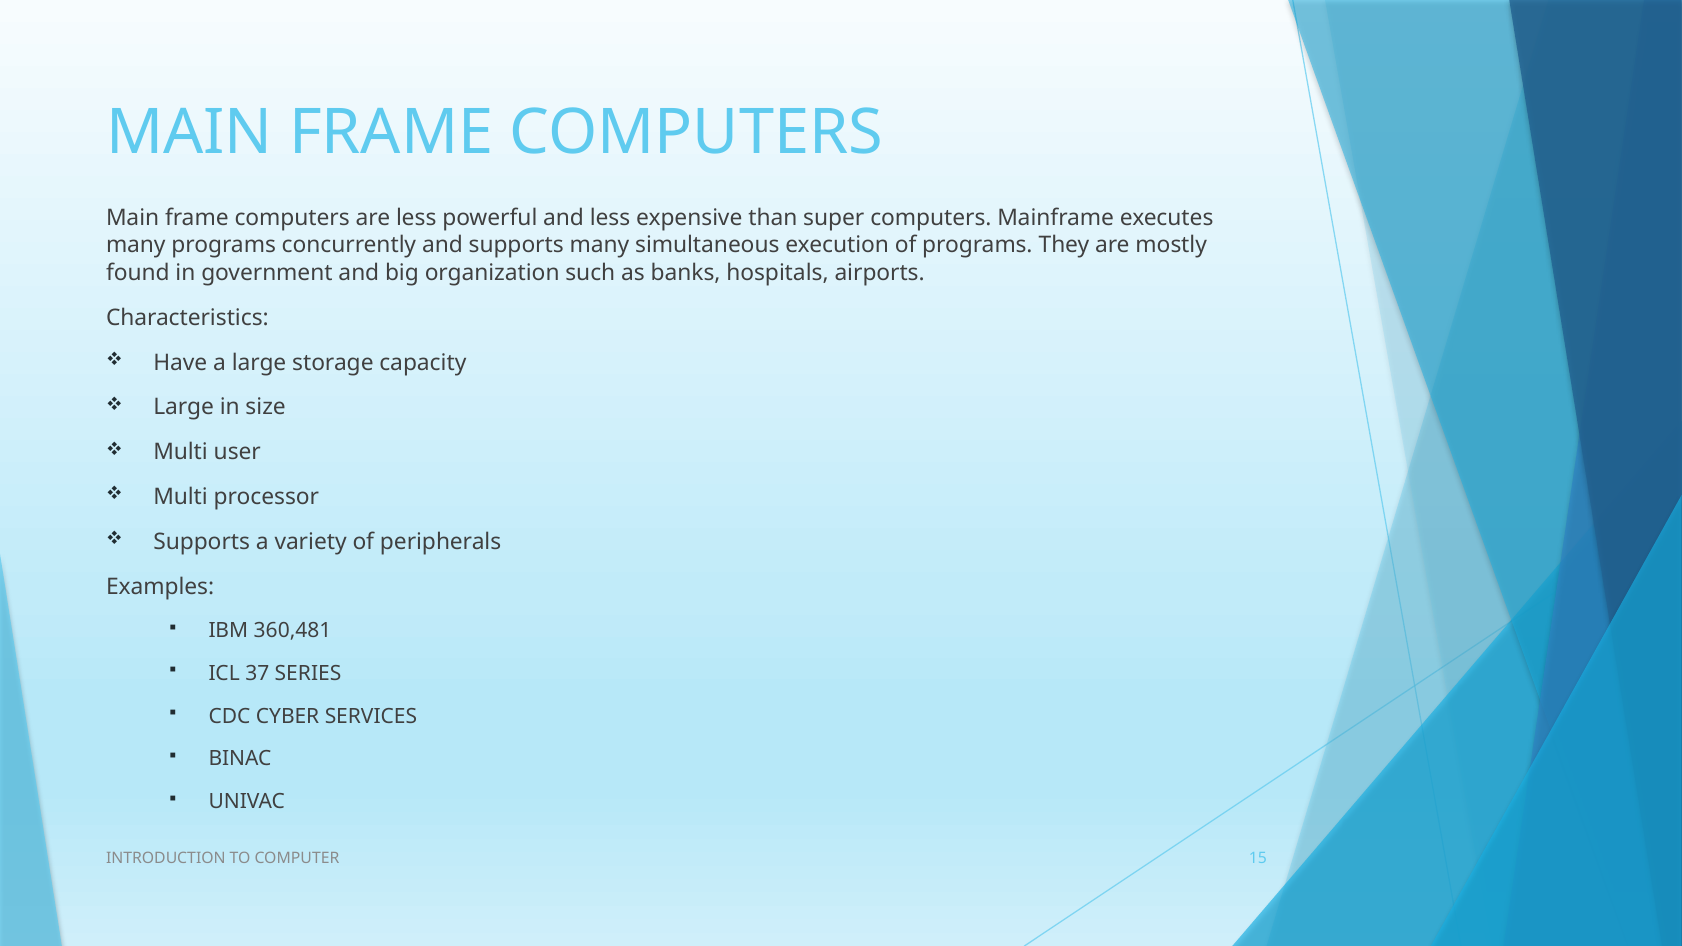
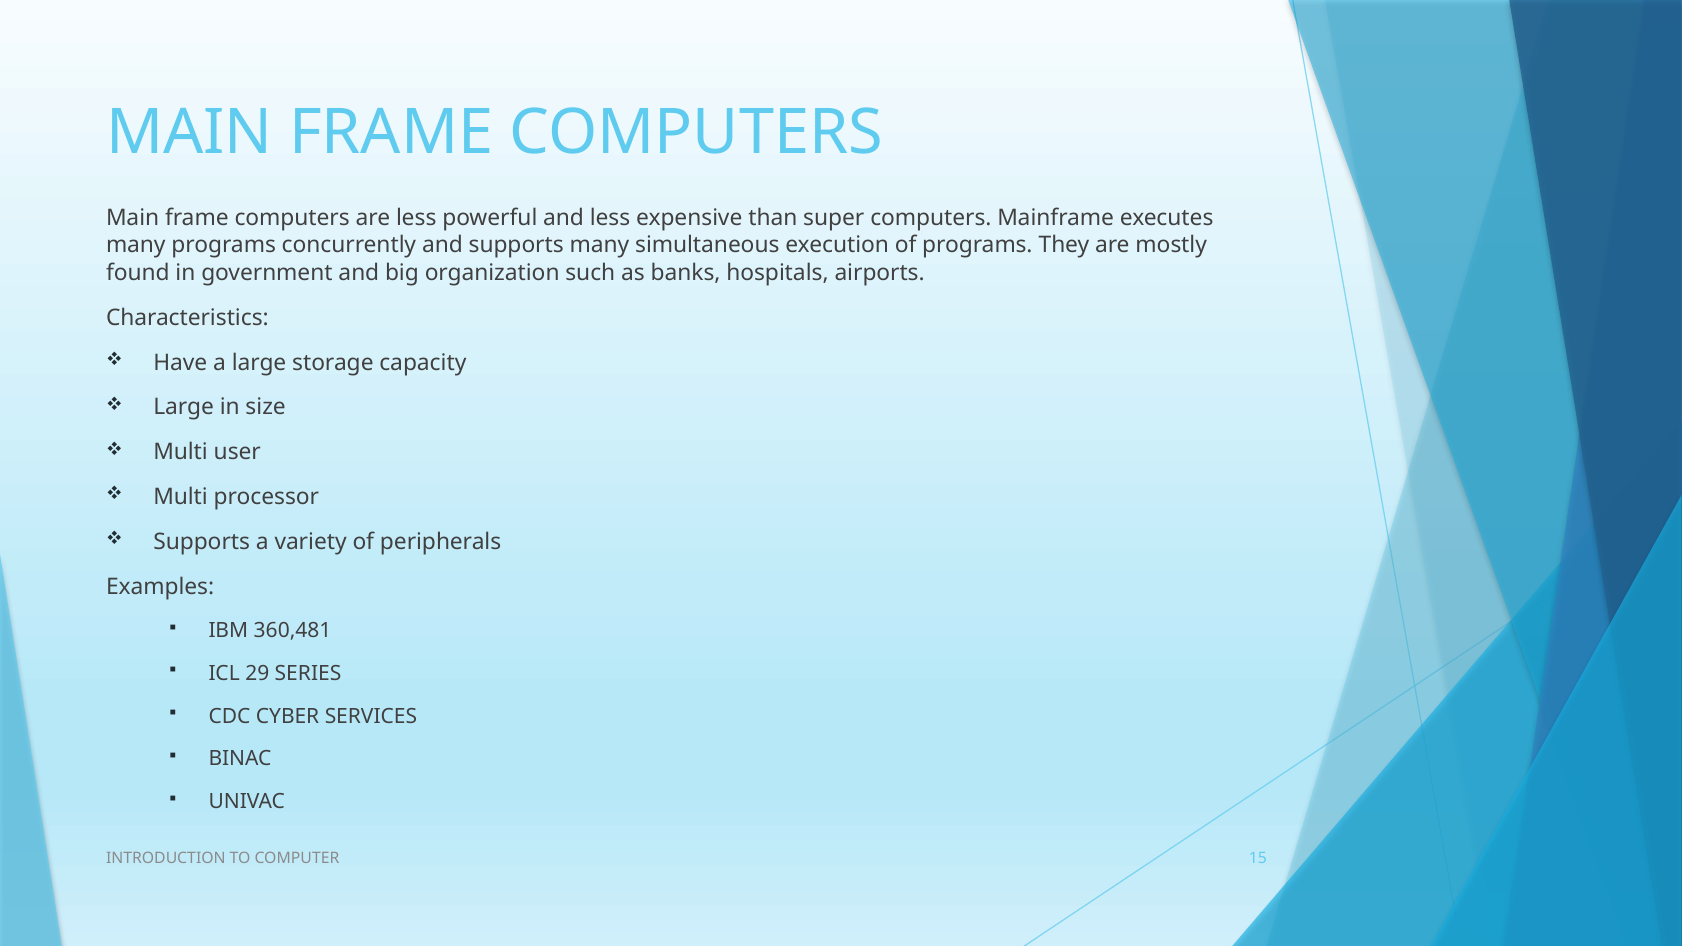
37: 37 -> 29 (257, 673)
